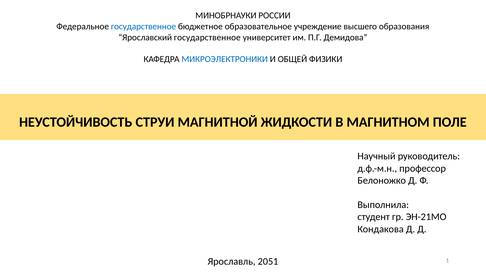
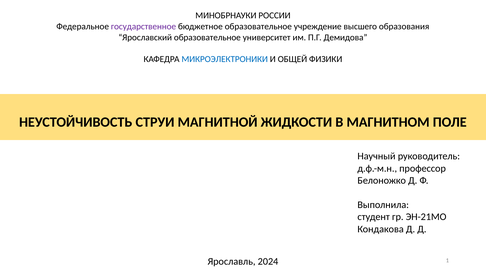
государственное colour: blue -> purple (144, 27)
Ярославский государственное: государственное -> образовательное (207, 38)
2051: 2051 -> 2024 (268, 262)
